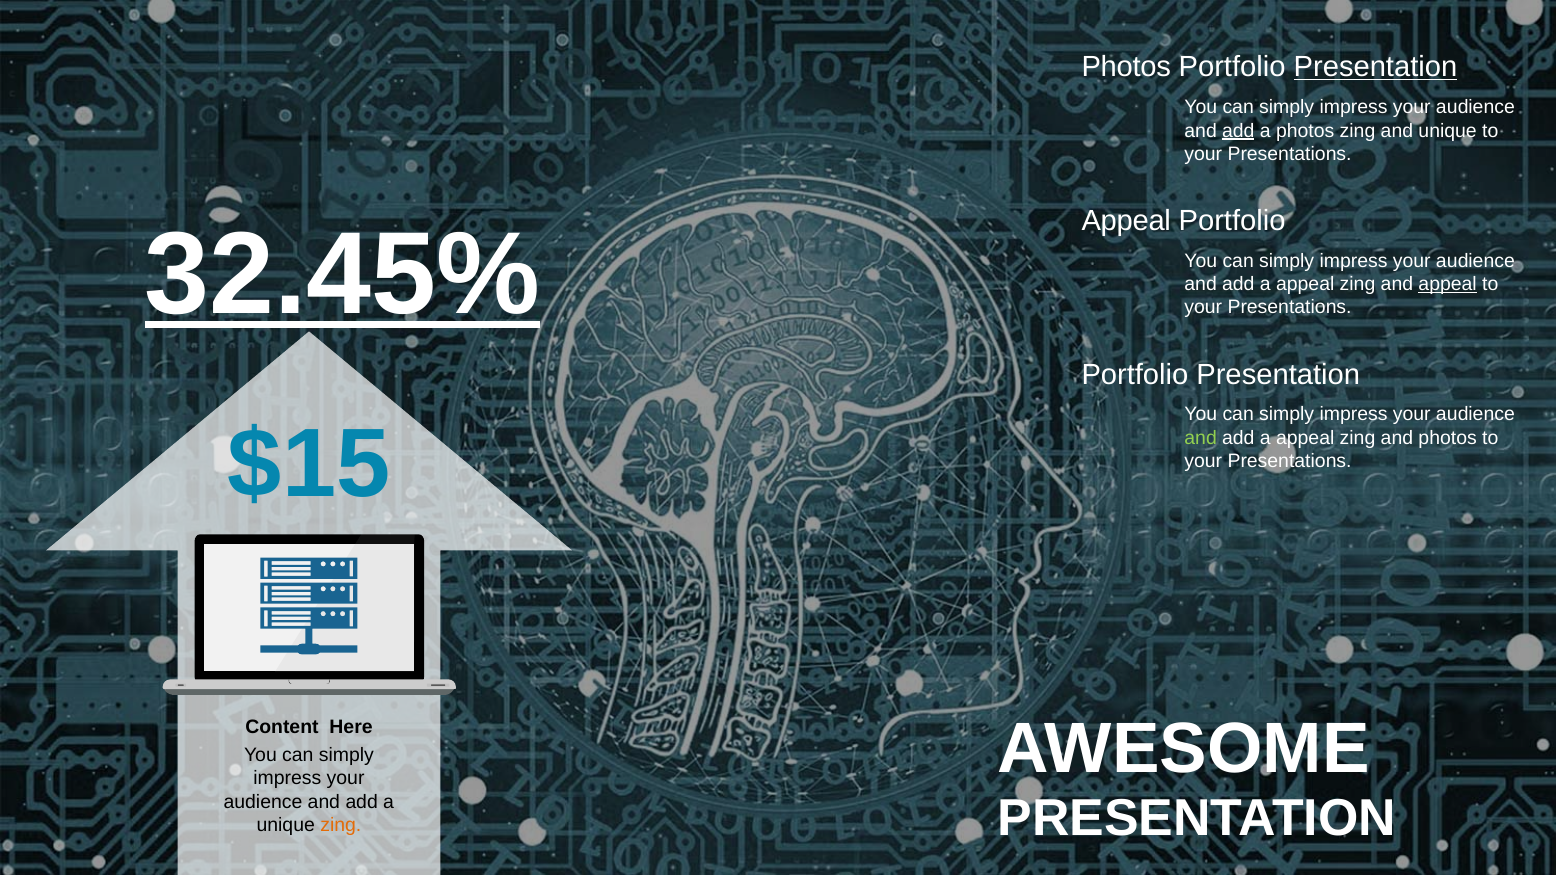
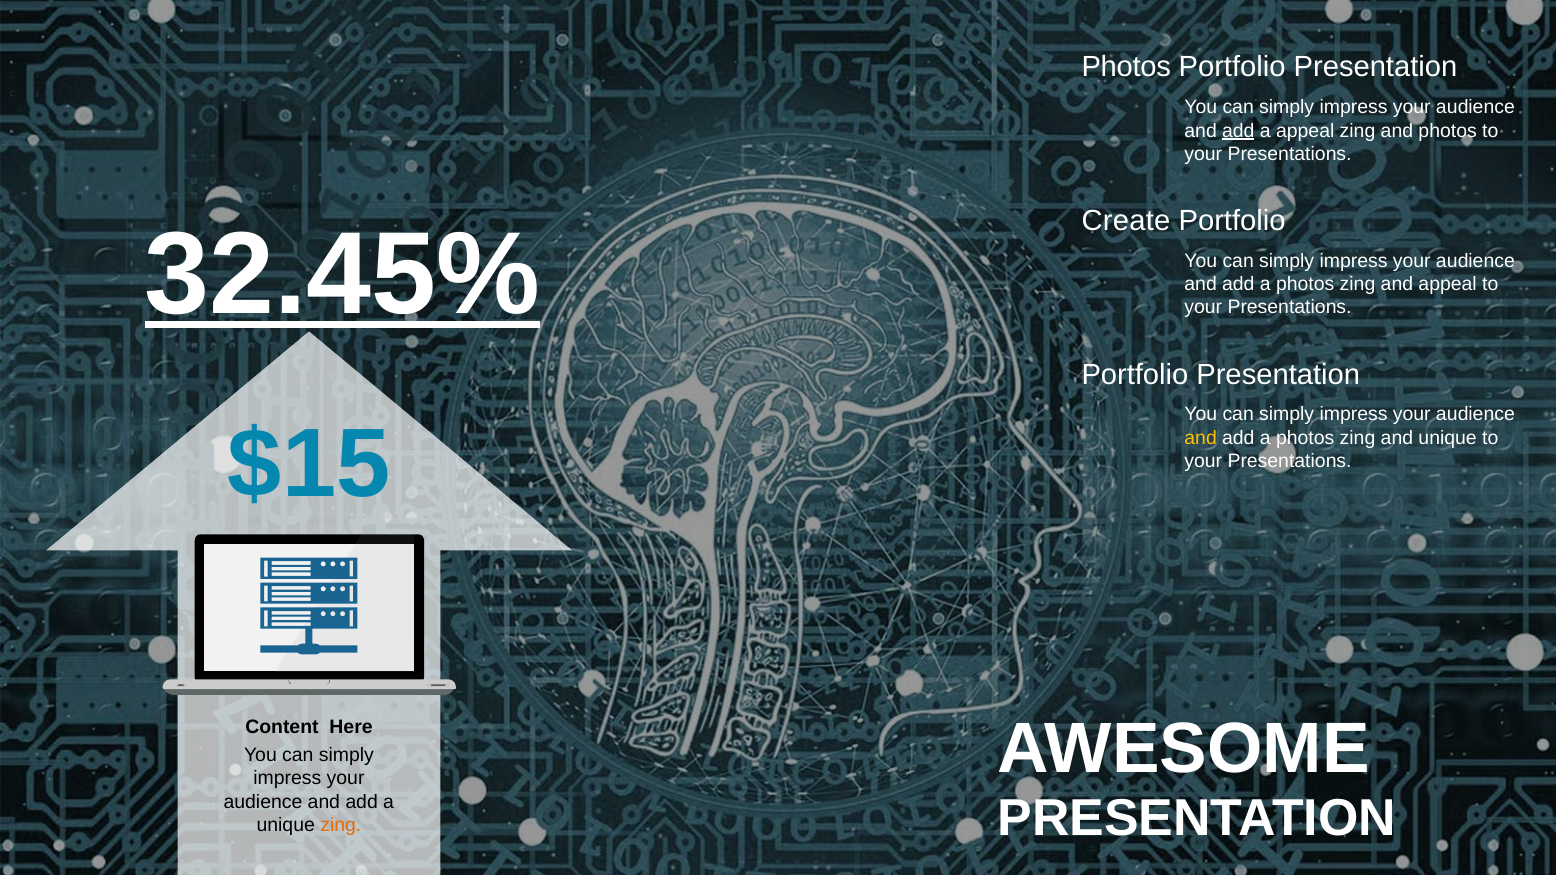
Presentation underline: present -> none (1375, 67)
a photos: photos -> appeal (1305, 131)
and unique: unique -> photos (1448, 131)
Appeal: Appeal -> Create (1126, 221)
appeal: appeal -> photos (1305, 284)
appeal underline: present -> none (1448, 284)
and colour: light green -> yellow (1201, 438)
appeal: appeal -> photos (1305, 438)
and photos: photos -> unique (1448, 438)
